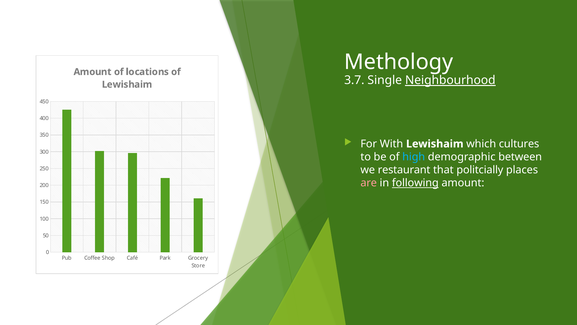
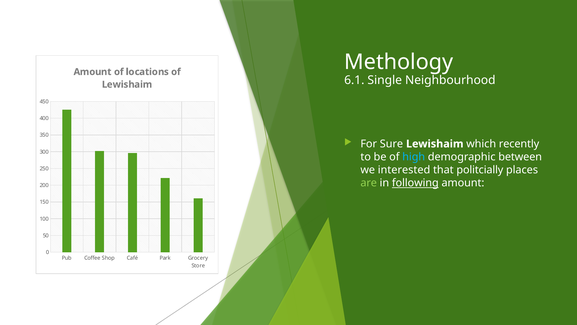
3.7: 3.7 -> 6.1 (354, 80)
Neighbourhood underline: present -> none (450, 80)
With: With -> Sure (391, 144)
cultures: cultures -> recently (519, 144)
restaurant: restaurant -> interested (404, 170)
are colour: pink -> light green (369, 183)
